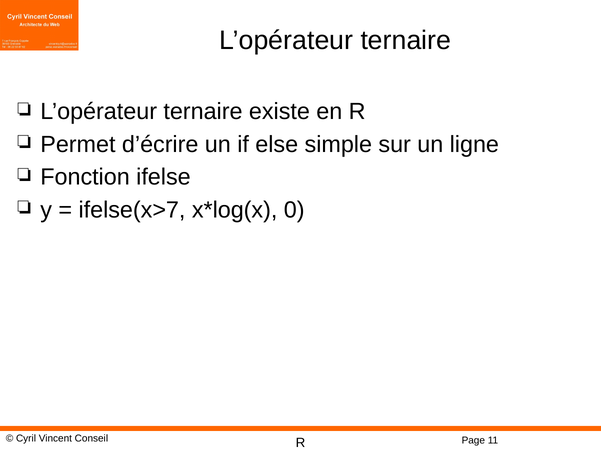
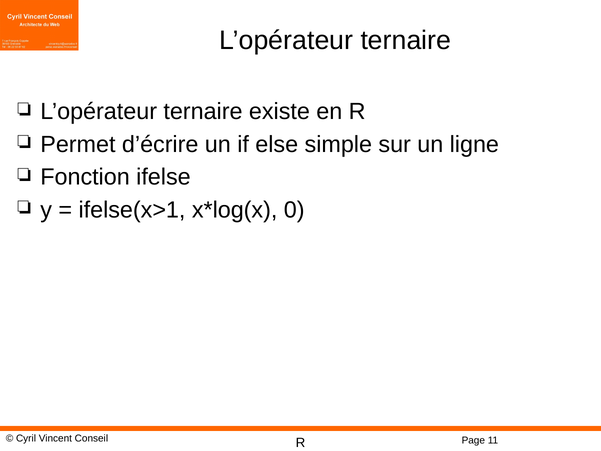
ifelse(x>7: ifelse(x>7 -> ifelse(x>1 (132, 210)
